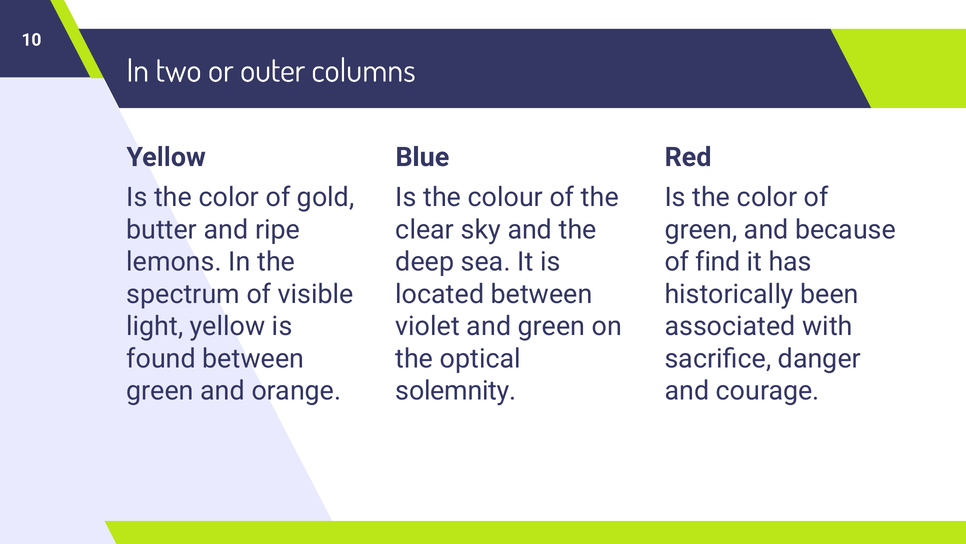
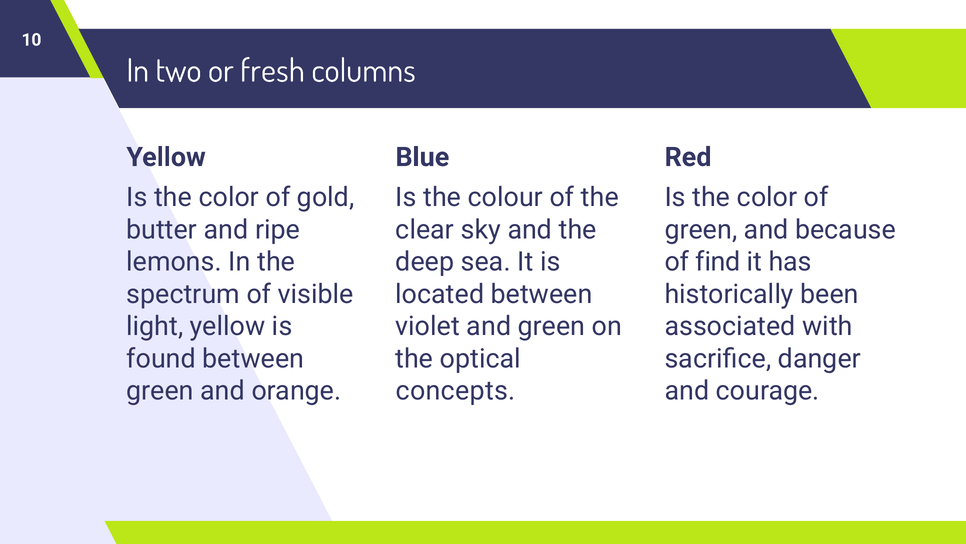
outer: outer -> fresh (272, 71)
solemnity: solemnity -> concepts (456, 391)
